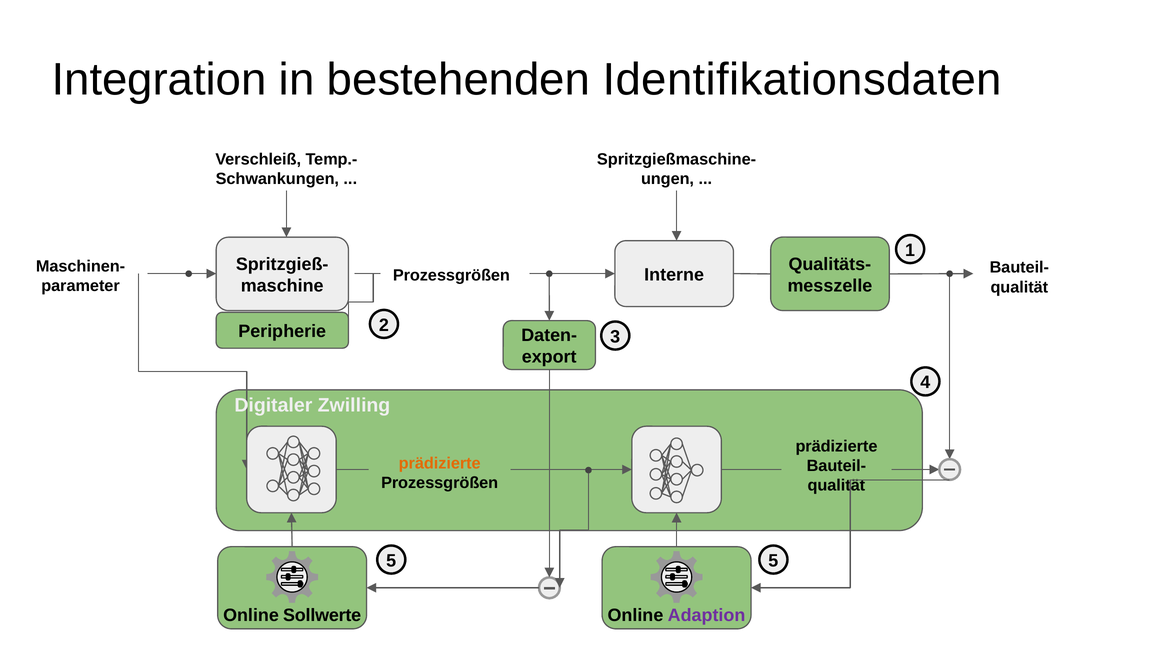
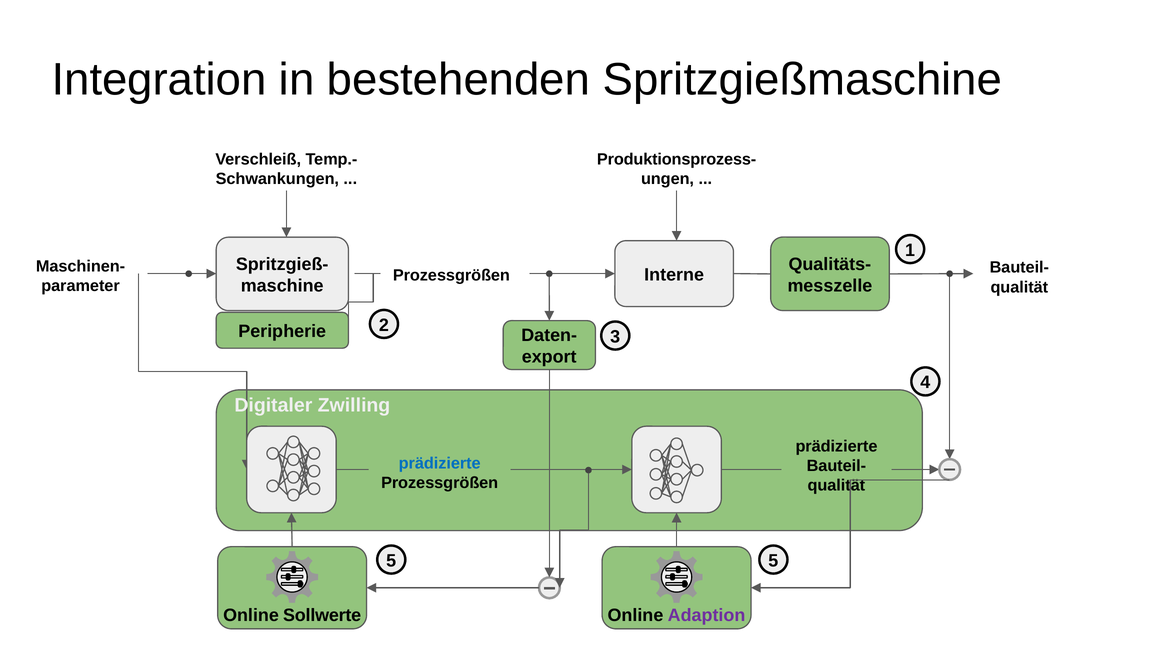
Identifikationsdaten: Identifikationsdaten -> Spritzgießmaschine (802, 80)
Spritzgießmaschine-: Spritzgießmaschine- -> Produktionsprozess- (677, 160)
prädizierte colour: orange -> blue (440, 464)
